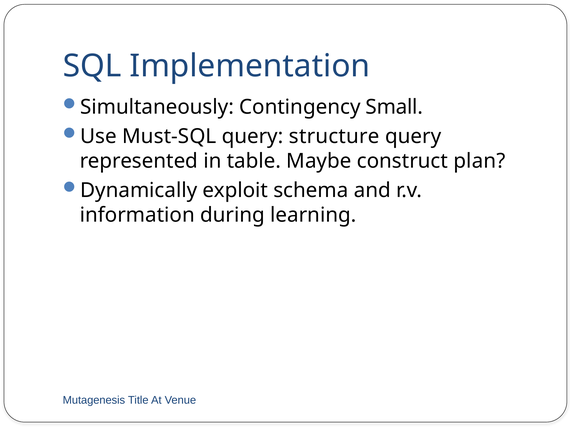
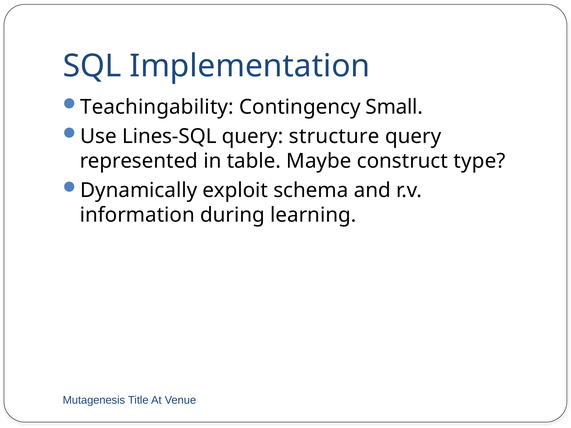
Simultaneously: Simultaneously -> Teachingability (157, 107)
Must-SQL: Must-SQL -> Lines-SQL (169, 136)
plan: plan -> type (479, 161)
